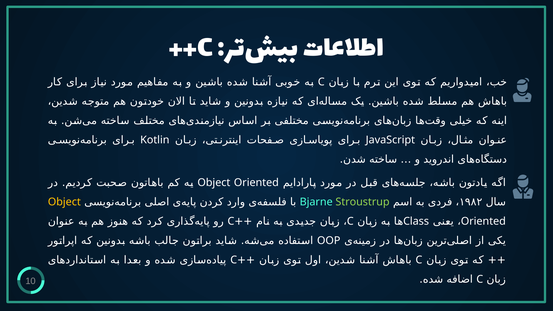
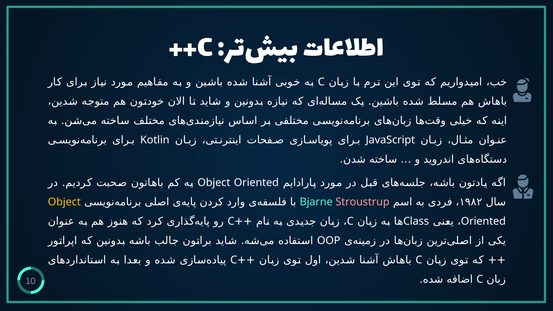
Stroustrup colour: light green -> pink (363, 202)
